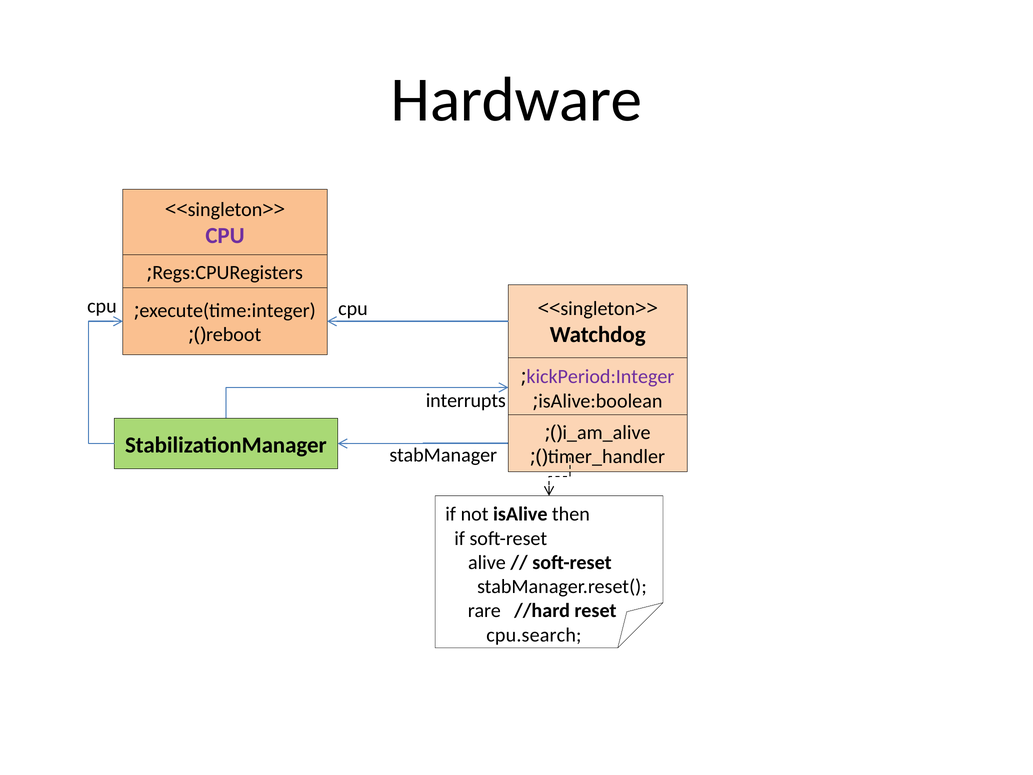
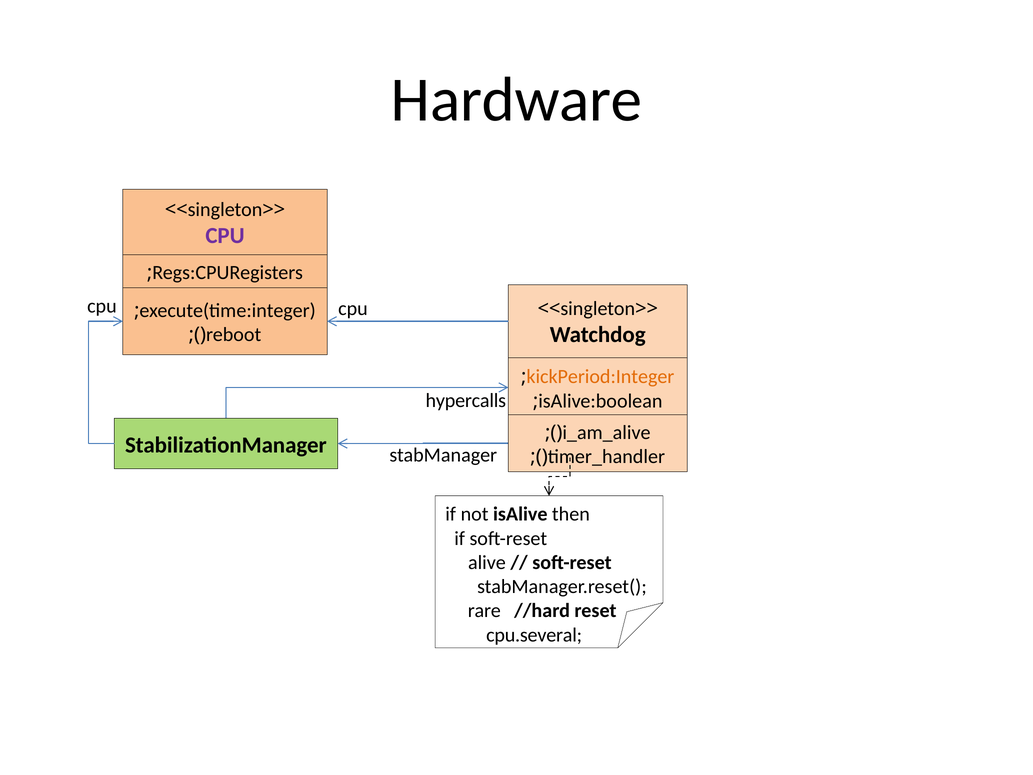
kickPeriod:Integer colour: purple -> orange (600, 377)
interrupts: interrupts -> hypercalls (466, 400)
cpu.search: cpu.search -> cpu.several (534, 635)
